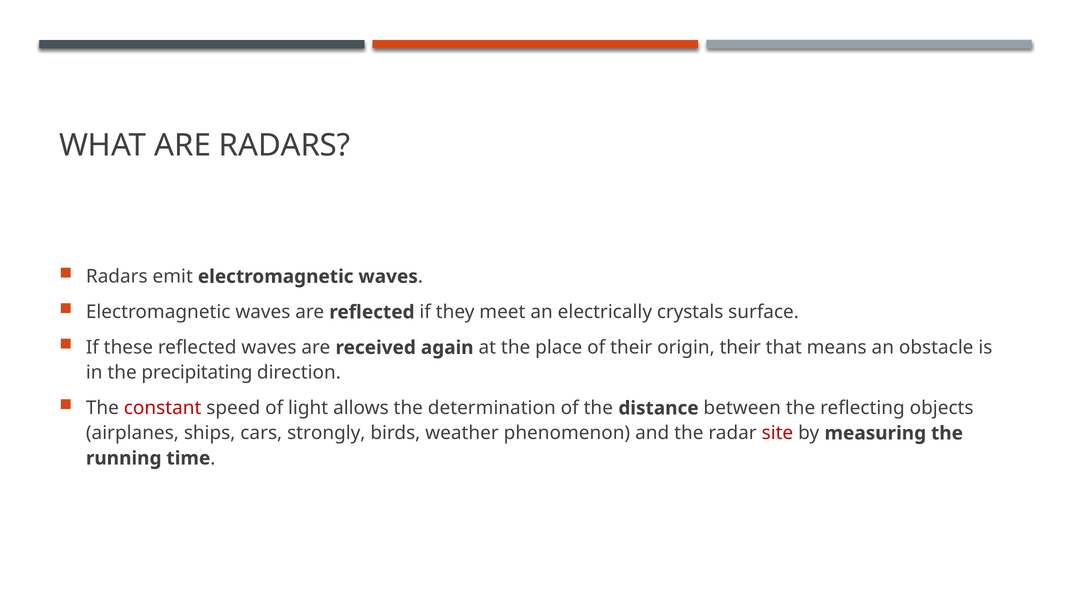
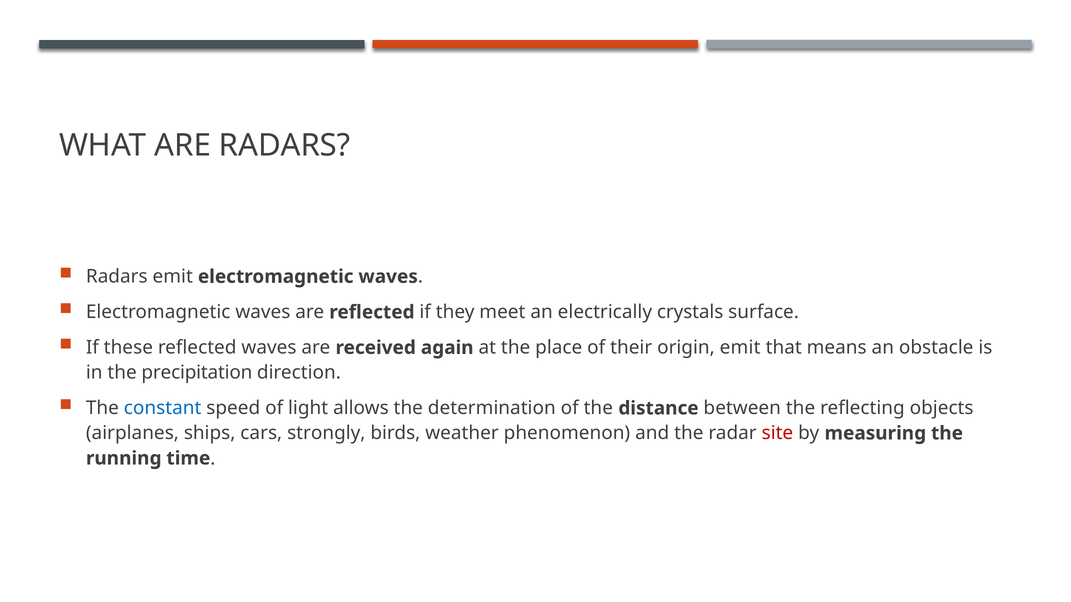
origin their: their -> emit (740, 348)
precipitating: precipitating -> precipitation (197, 373)
constant colour: red -> blue (163, 408)
